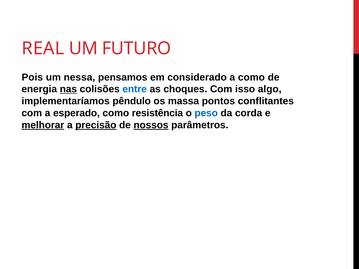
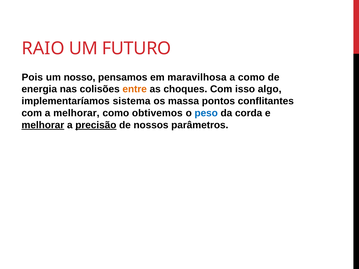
REAL: REAL -> RAIO (43, 49)
nessa: nessa -> nosso (80, 77)
considerado: considerado -> maravilhosa (197, 77)
nas underline: present -> none (68, 89)
entre colour: blue -> orange (135, 89)
pêndulo: pêndulo -> sistema (132, 101)
a esperado: esperado -> melhorar (76, 113)
resistência: resistência -> obtivemos (157, 113)
nossos underline: present -> none (151, 125)
